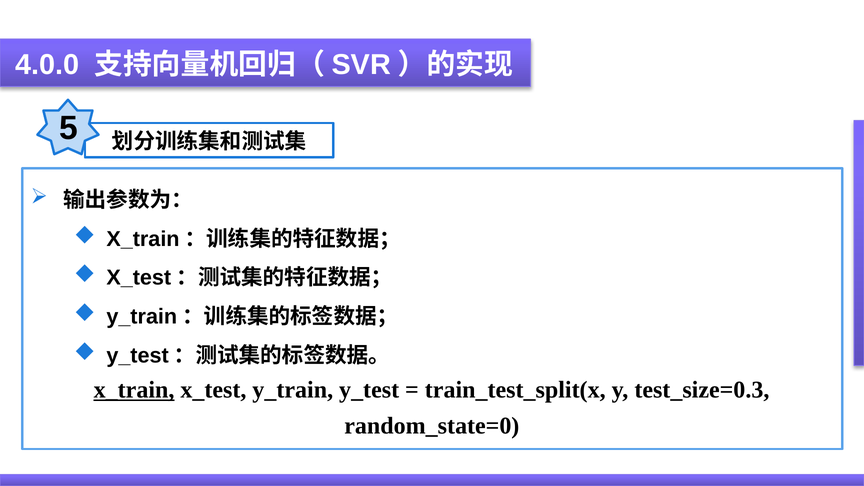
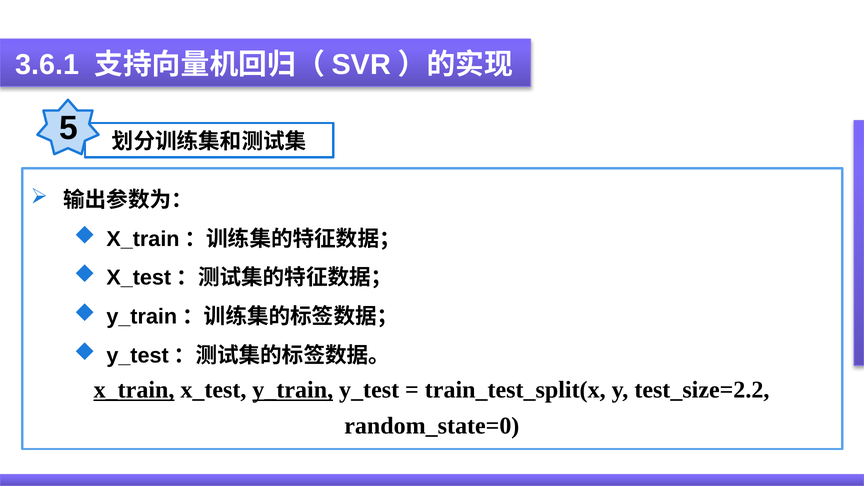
4.0.0: 4.0.0 -> 3.6.1 (47, 65)
y_train underline: none -> present (293, 390)
test_size=0.3: test_size=0.3 -> test_size=2.2 (702, 390)
